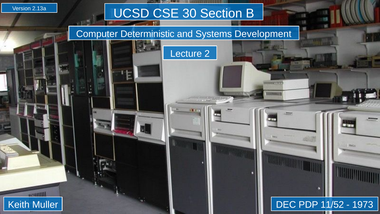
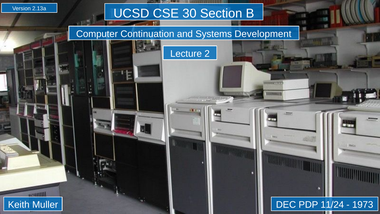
Deterministic: Deterministic -> Continuation (147, 34)
11/52: 11/52 -> 11/24 (332, 205)
